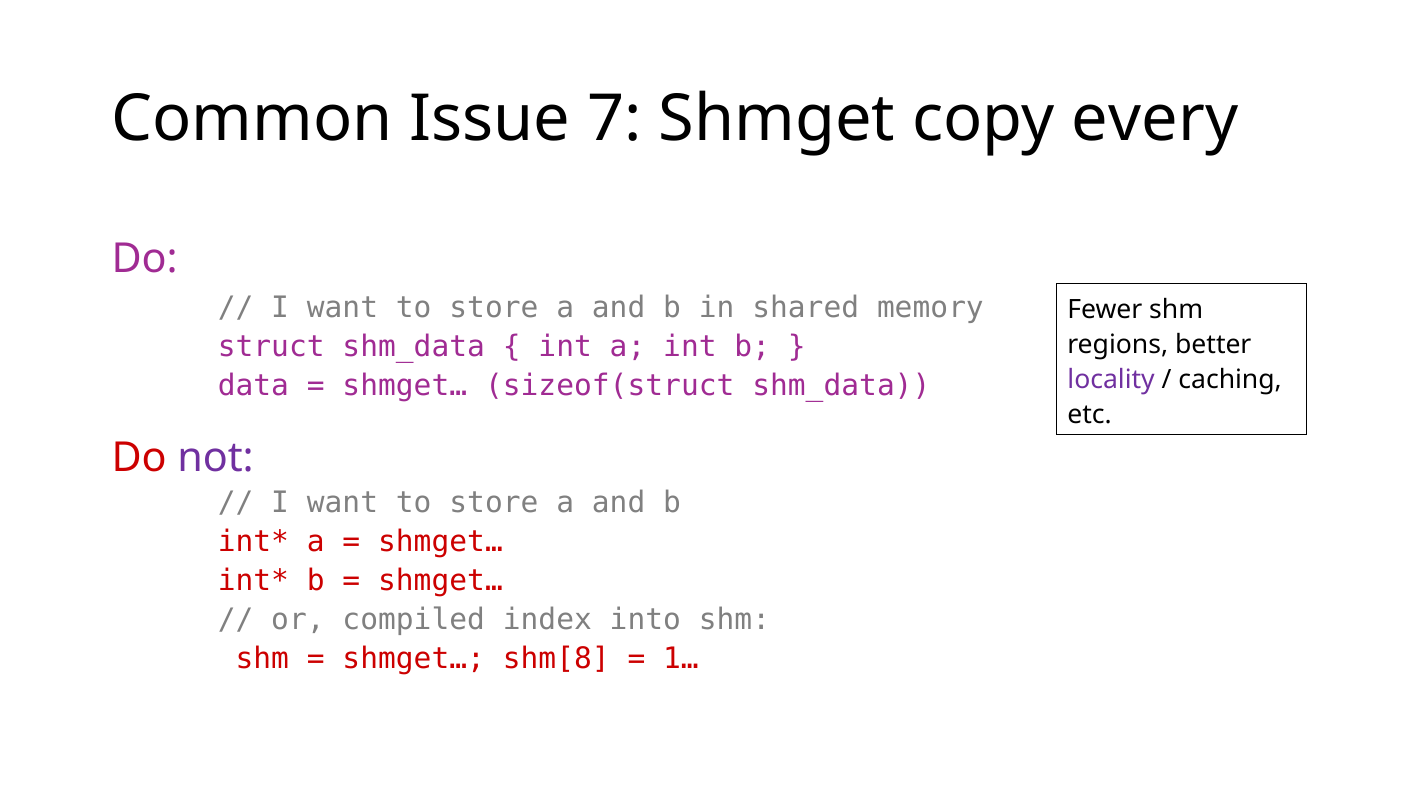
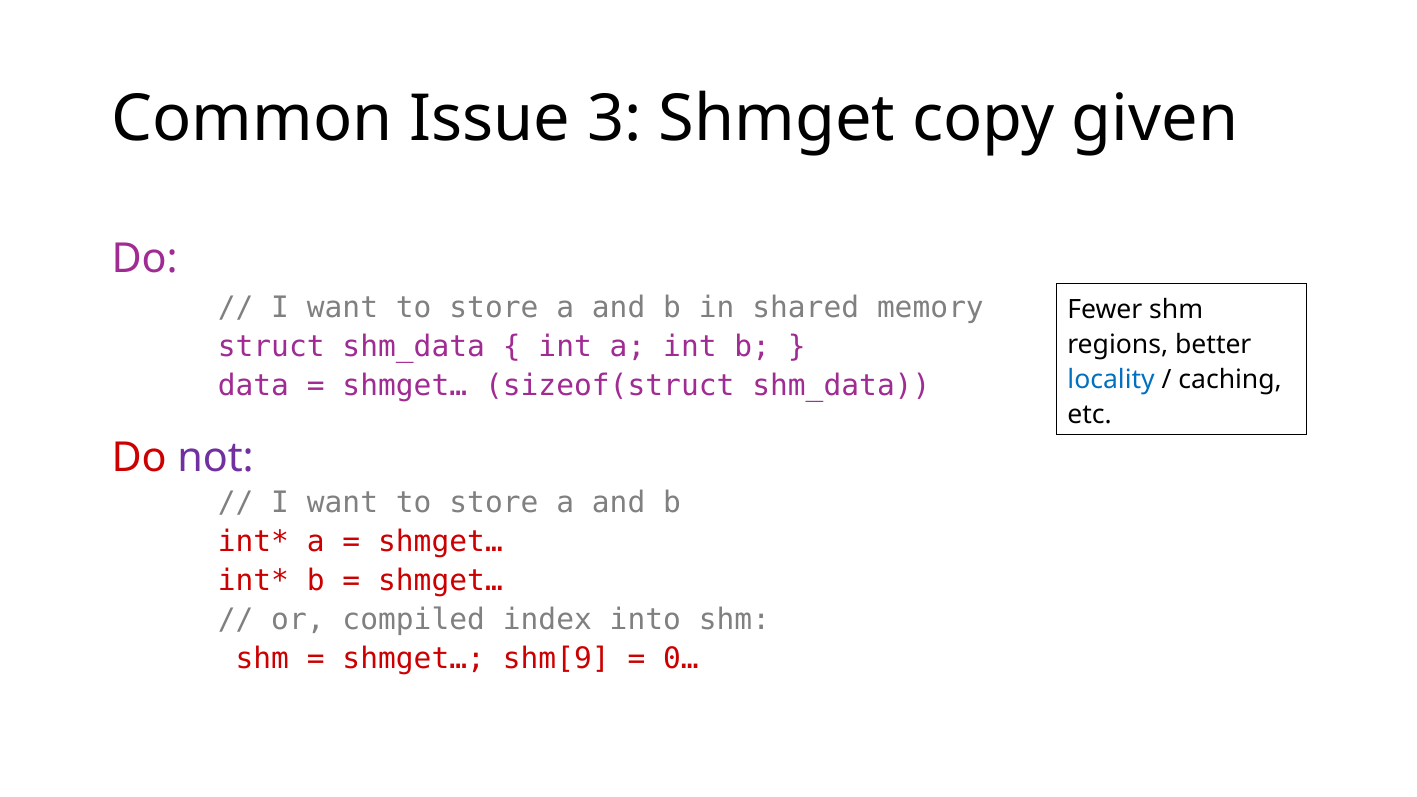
7: 7 -> 3 (615, 119)
every: every -> given (1155, 119)
locality colour: purple -> blue (1111, 380)
shm[8: shm[8 -> shm[9 (556, 659)
1…: 1… -> 0… (681, 659)
